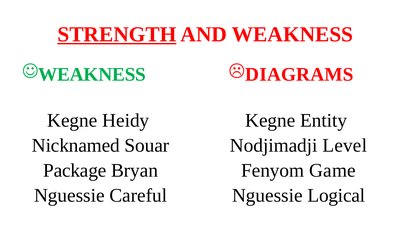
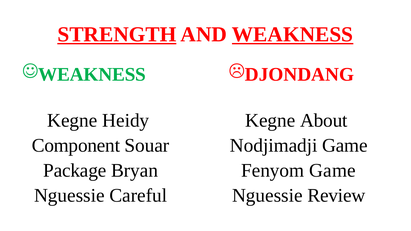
WEAKNESS underline: none -> present (293, 35)
DIAGRAMS: DIAGRAMS -> DJONDANG (300, 75)
Entity: Entity -> About (324, 120)
Nicknamed: Nicknamed -> Component (76, 146)
Nodjimadji Level: Level -> Game (345, 146)
Logical: Logical -> Review (336, 196)
